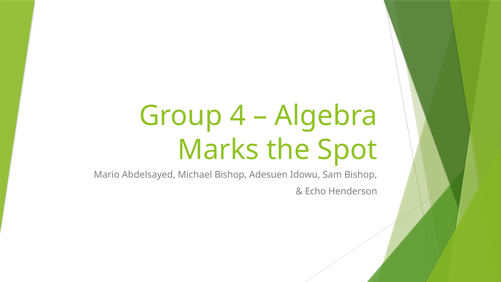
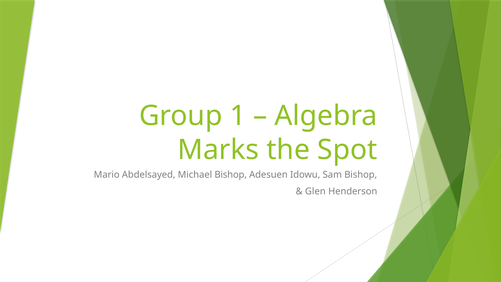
4: 4 -> 1 (238, 116)
Echo: Echo -> Glen (315, 191)
